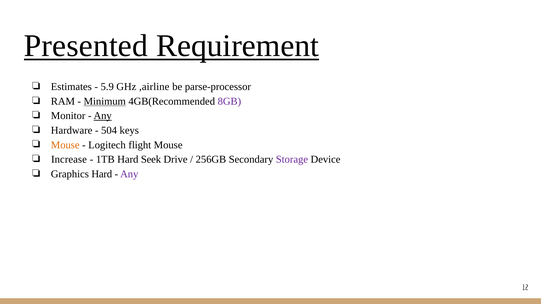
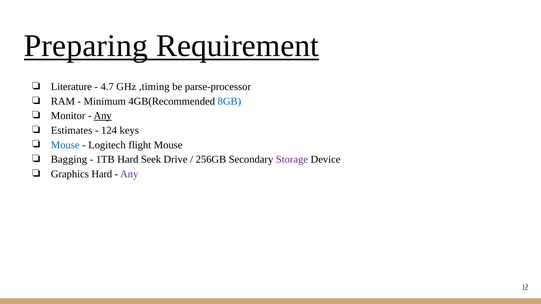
Presented: Presented -> Preparing (86, 46)
Estimates: Estimates -> Literature (71, 87)
5.9: 5.9 -> 4.7 (107, 87)
,airline: ,airline -> ,timing (154, 87)
Minimum underline: present -> none (105, 101)
8GB colour: purple -> blue (229, 101)
Hardware: Hardware -> Estimates (72, 130)
504: 504 -> 124 (109, 130)
Mouse colour: orange -> blue (65, 145)
Increase: Increase -> Bagging (69, 160)
